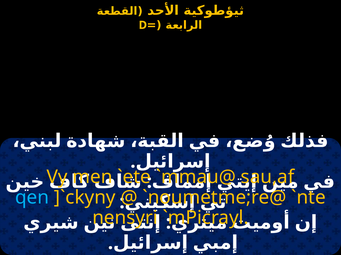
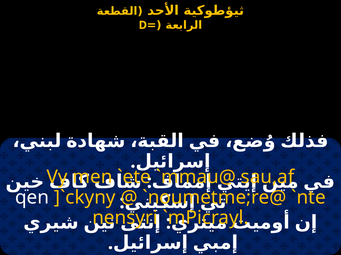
qen colour: light blue -> white (32, 198)
